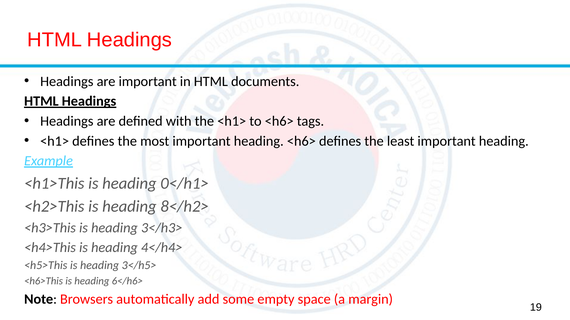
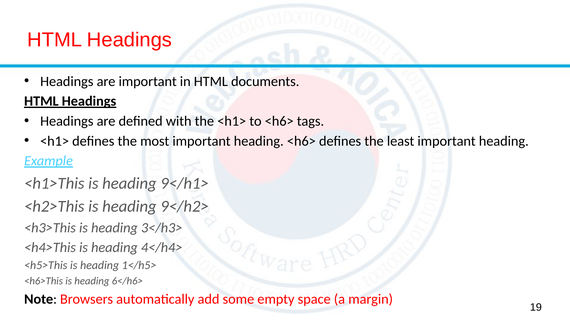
0</h1>: 0</h1> -> 9</h1> (185, 184)
8</h2>: 8</h2> -> 9</h2> (185, 207)
3</h5>: 3</h5> -> 1</h5> (139, 266)
